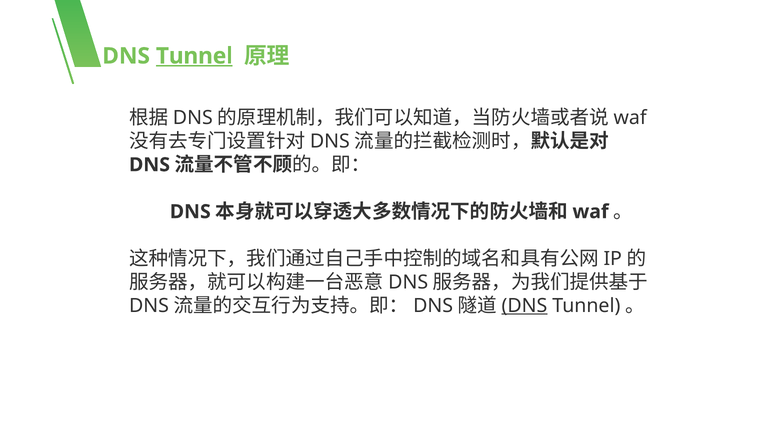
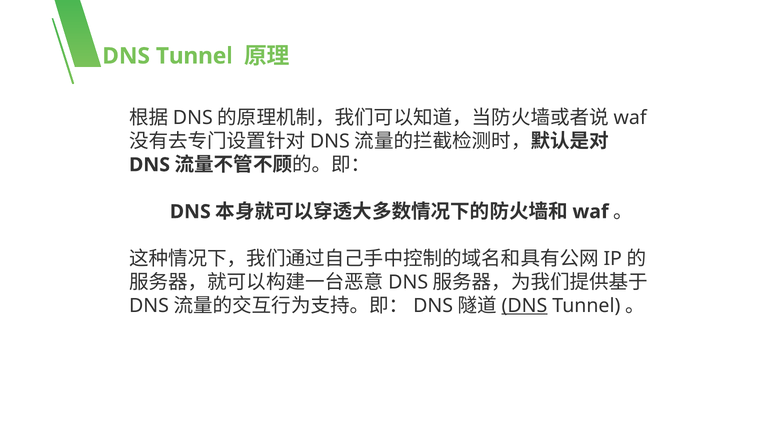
Tunnel underline: present -> none (194, 56)
